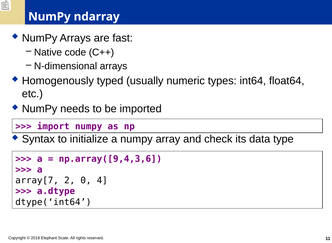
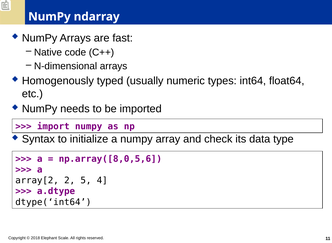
np.array([9,4,3,6: np.array([9,4,3,6 -> np.array([8,0,5,6 (110, 159)
array[7: array[7 -> array[2 (37, 180)
0: 0 -> 5 (86, 180)
